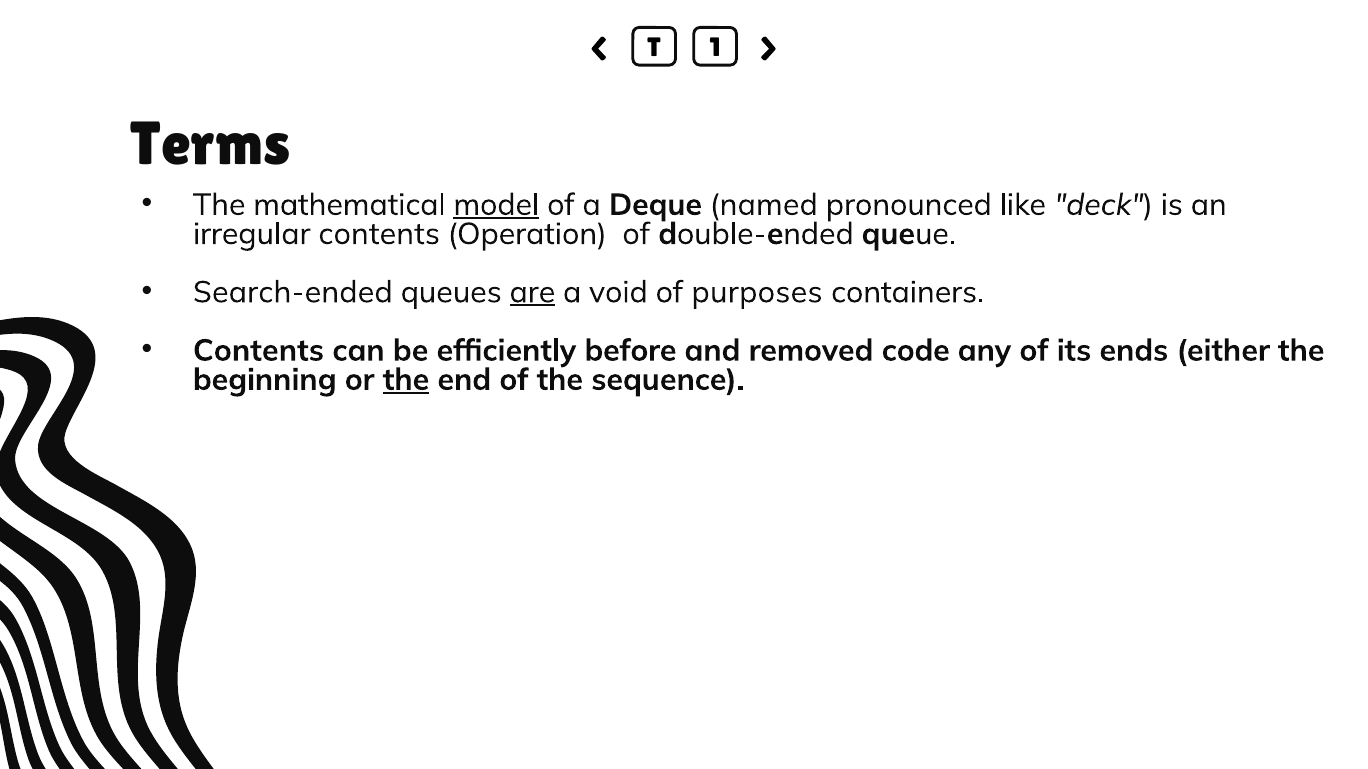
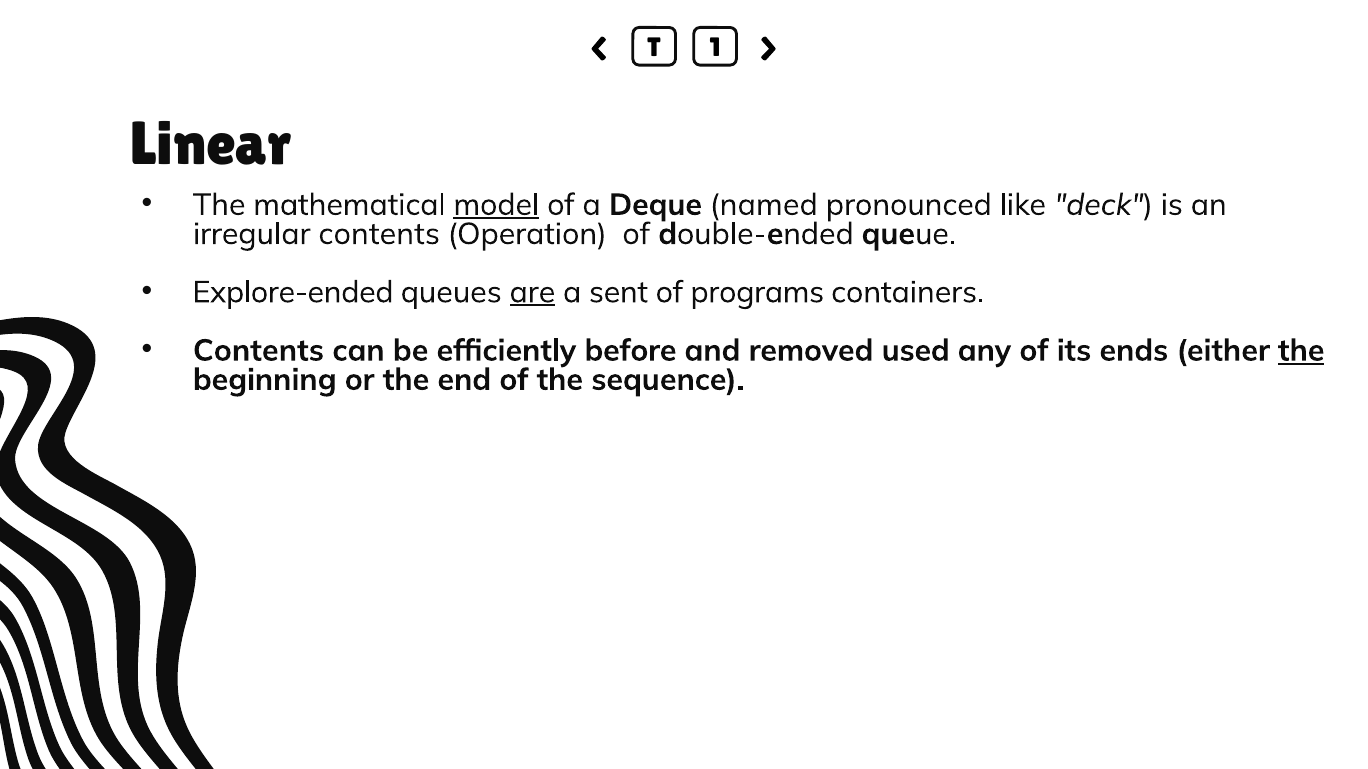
Terms: Terms -> Linear (211, 144)
Search-ended: Search-ended -> Explore-ended (293, 292)
void: void -> sent (619, 292)
purposes: purposes -> programs (757, 292)
code: code -> used (916, 351)
the underline: none -> present (1301, 351)
the underline: present -> none (406, 380)
